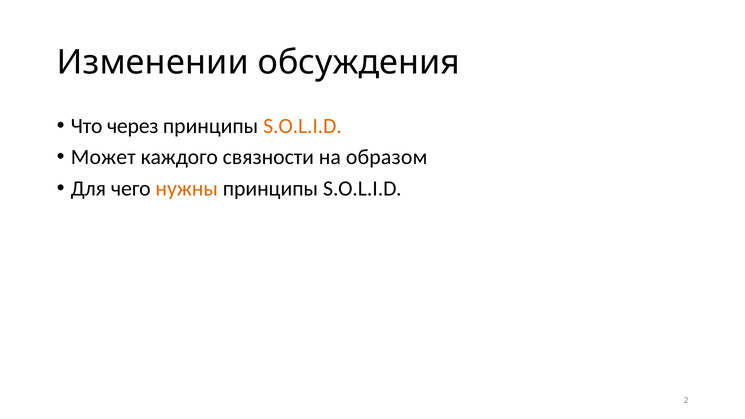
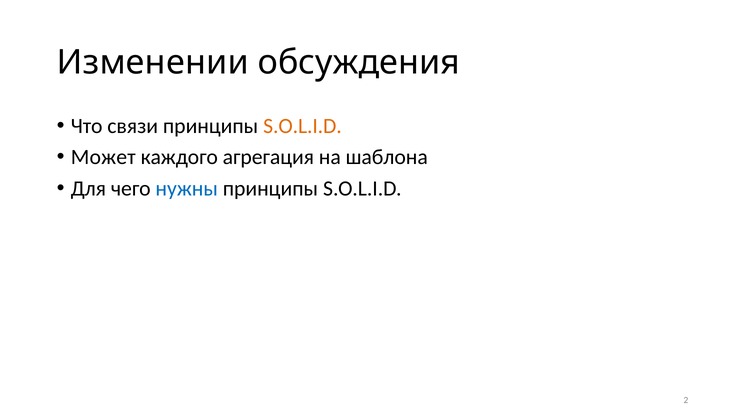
через: через -> связи (133, 126)
связности: связности -> агрегация (268, 157)
образом: образом -> шаблона (387, 157)
нужны colour: orange -> blue (187, 188)
